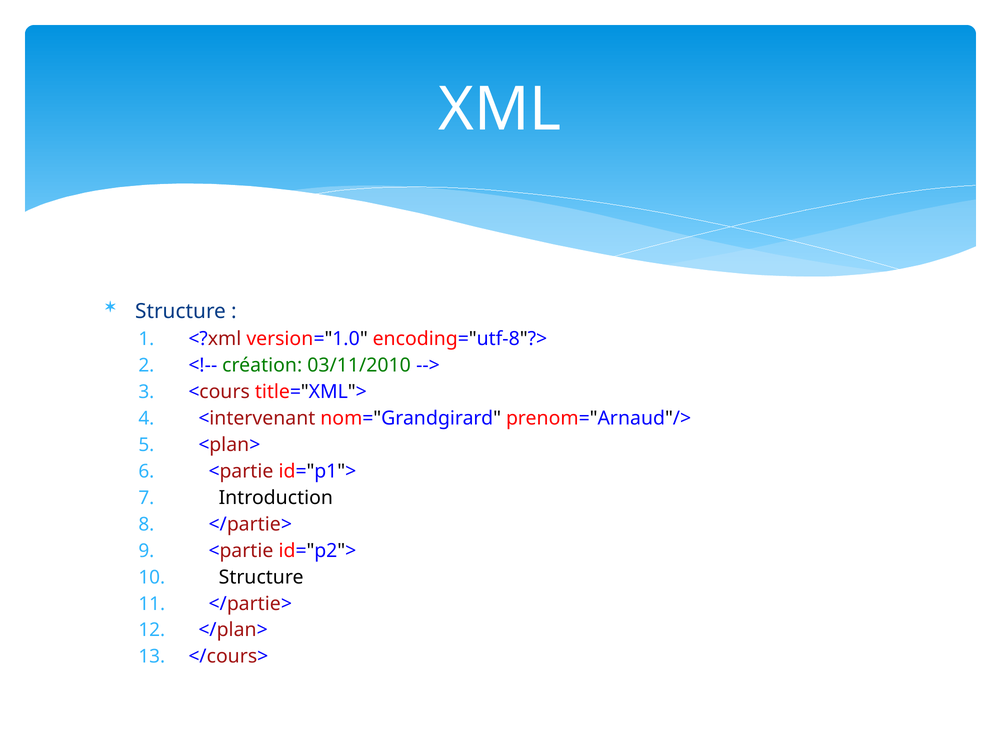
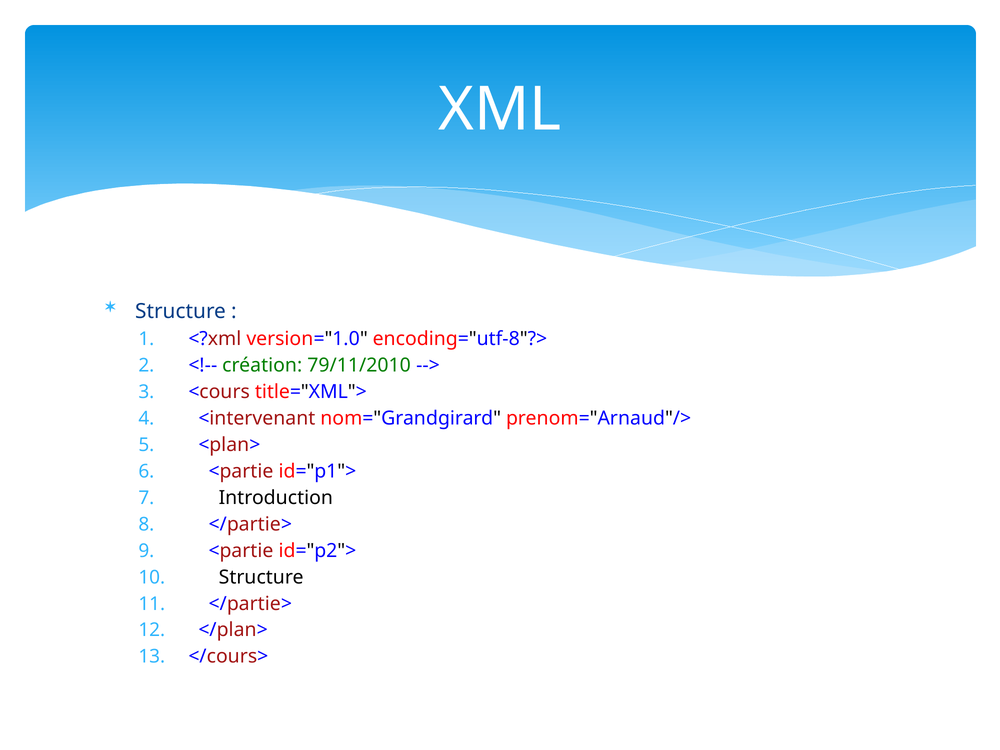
03/11/2010: 03/11/2010 -> 79/11/2010 (359, 365)
